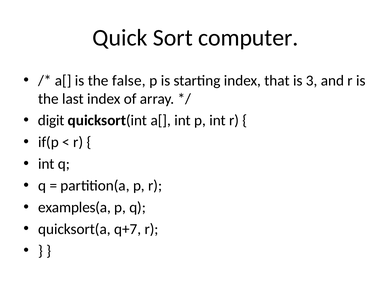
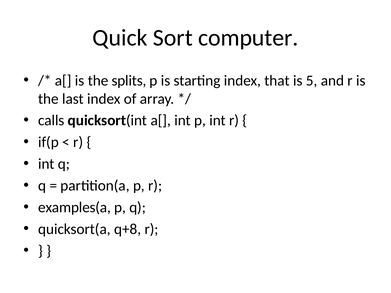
false: false -> splits (129, 81)
3: 3 -> 5 (312, 81)
digit: digit -> calls (51, 121)
q+7: q+7 -> q+8 (128, 229)
